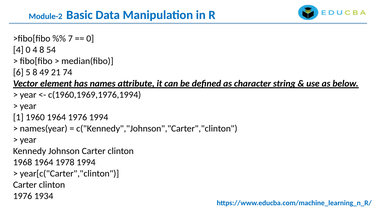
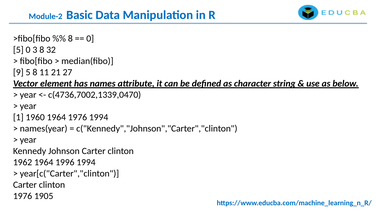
7: 7 -> 8 (70, 39)
4: 4 -> 5 (18, 50)
4: 4 -> 3 (35, 50)
54: 54 -> 32 (51, 50)
6: 6 -> 9 (18, 73)
49: 49 -> 11 (44, 73)
74: 74 -> 27 (67, 73)
c(1960,1969,1976,1994: c(1960,1969,1976,1994 -> c(4736,7002,1339,0470 (95, 95)
1968: 1968 -> 1962 (23, 163)
1978: 1978 -> 1996 (65, 163)
1934: 1934 -> 1905 (44, 197)
